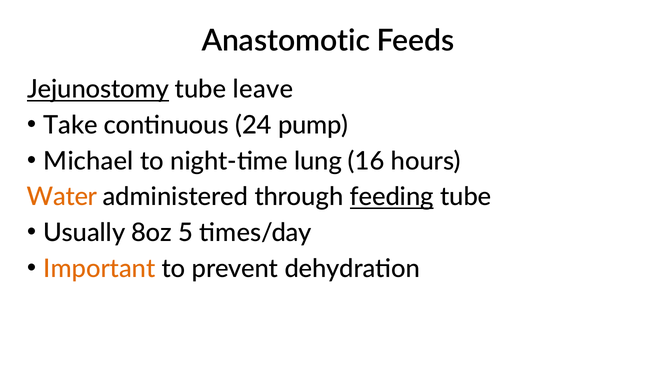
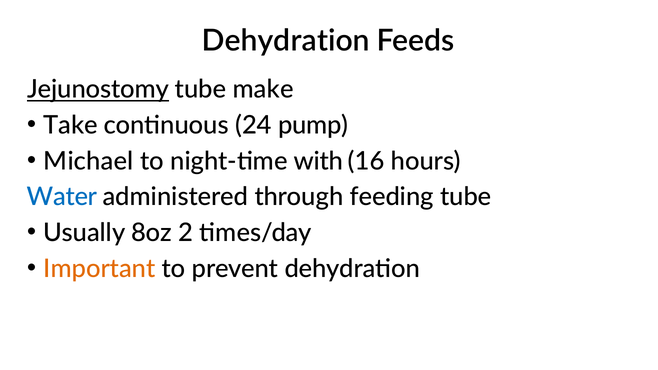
Anastomotic: Anastomotic -> Dehydration (286, 41)
leave: leave -> make (263, 90)
lung: lung -> with (318, 161)
Water colour: orange -> blue (62, 197)
feeding underline: present -> none (392, 197)
5: 5 -> 2 (186, 233)
